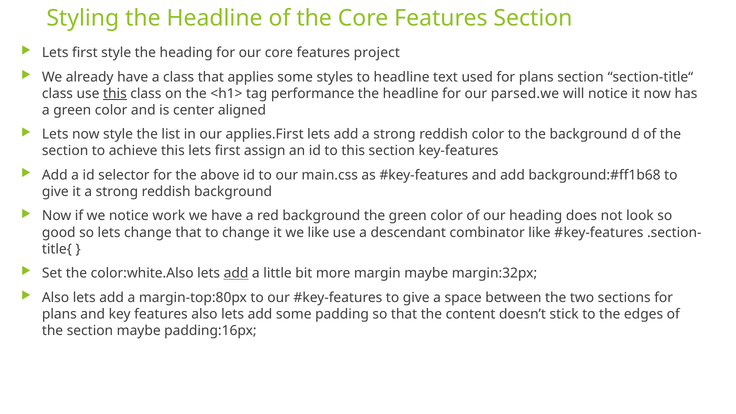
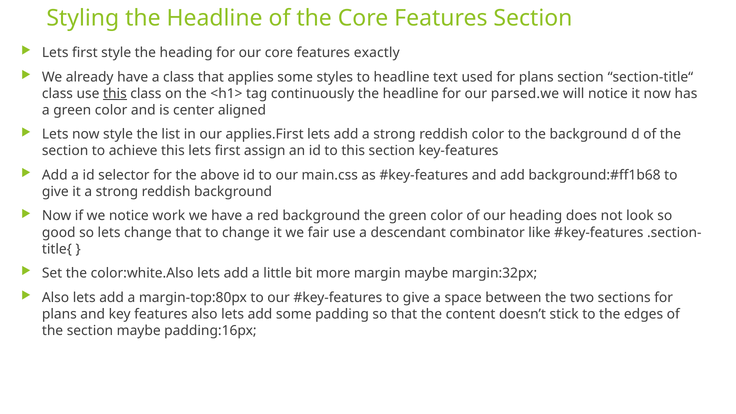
project: project -> exactly (377, 53)
performance: performance -> continuously (313, 94)
we like: like -> fair (318, 232)
add underline: present -> none (236, 273)
